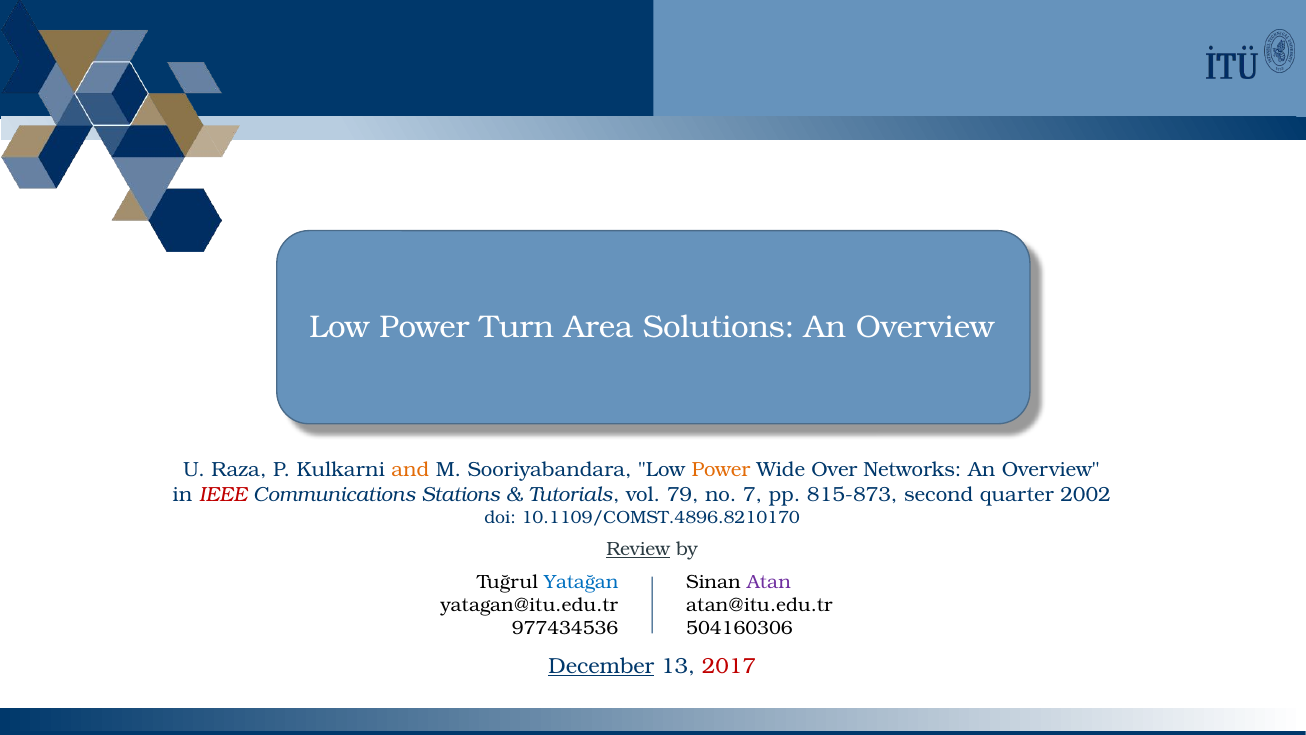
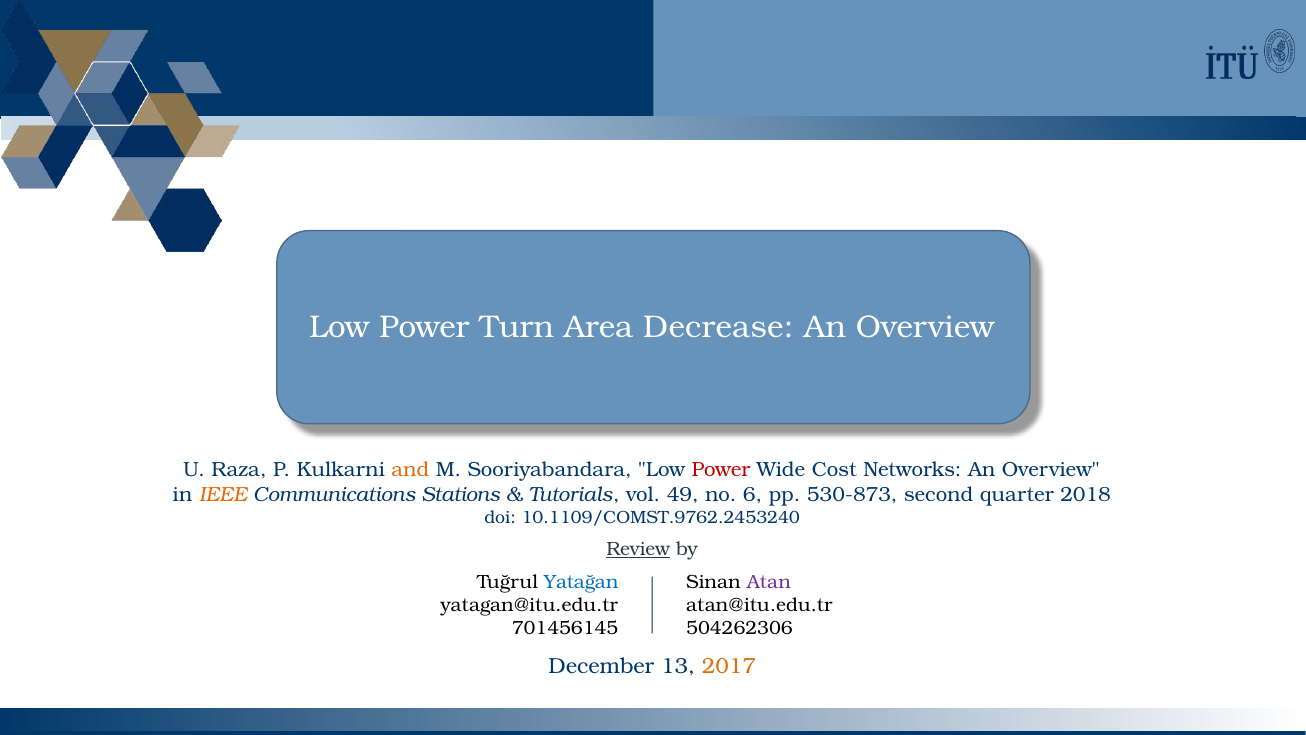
Solutions: Solutions -> Decrease (718, 327)
Power colour: orange -> red (721, 470)
Over: Over -> Cost (834, 470)
IEEE colour: red -> orange (223, 494)
79: 79 -> 49 (683, 494)
7: 7 -> 6 (753, 494)
815-873: 815-873 -> 530-873 (852, 494)
2002: 2002 -> 2018 (1086, 494)
10.1109/COMST.4896.8210170: 10.1109/COMST.4896.8210170 -> 10.1109/COMST.9762.2453240 (661, 517)
977434536: 977434536 -> 701456145 (565, 628)
504160306: 504160306 -> 504262306 (739, 628)
December underline: present -> none (601, 666)
2017 colour: red -> orange (729, 666)
